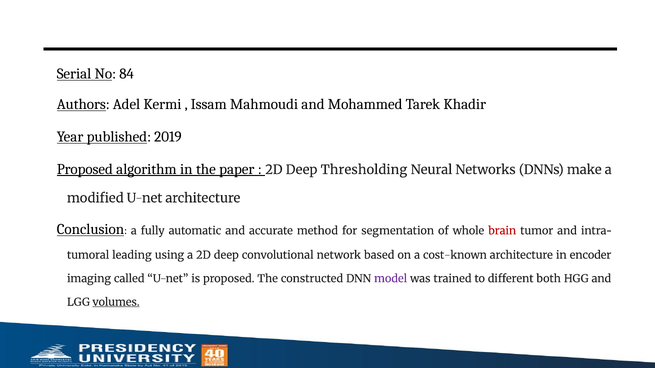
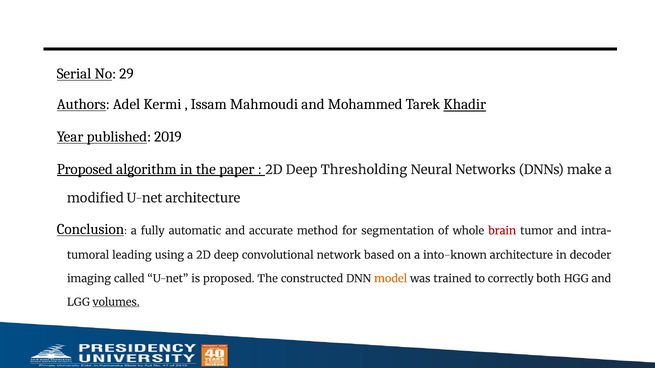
84: 84 -> 29 (126, 74)
Khadir underline: none -> present (465, 105)
cost-known: cost-known -> into-known (455, 255)
encoder: encoder -> decoder (590, 255)
model colour: purple -> orange (391, 279)
different: different -> correctly (511, 279)
